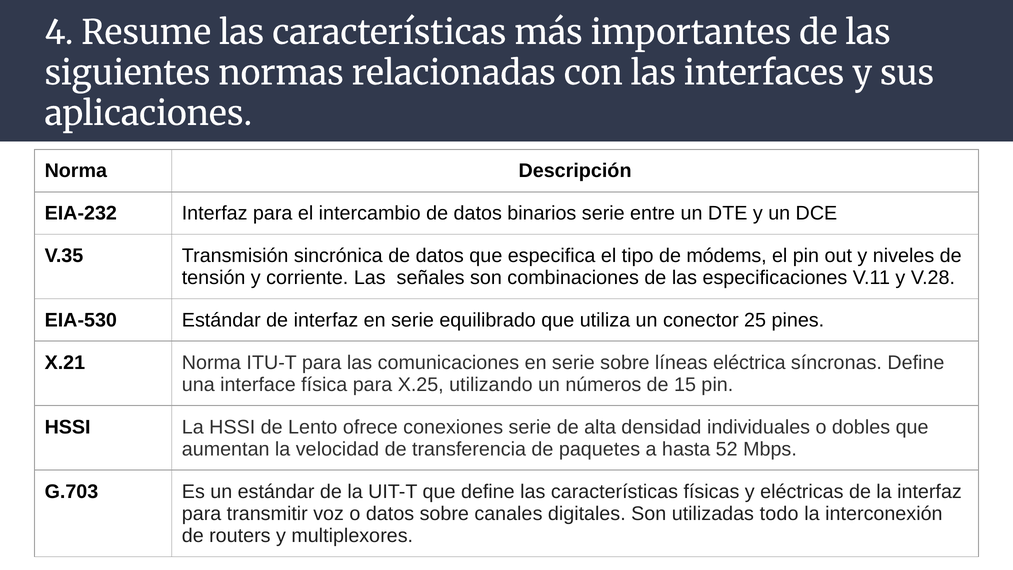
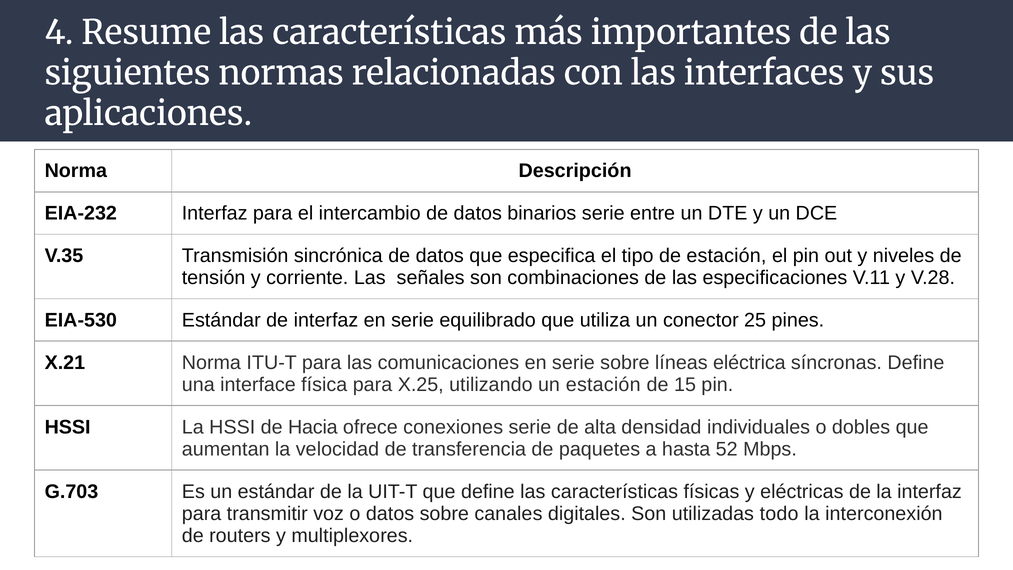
de módems: módems -> estación (726, 256)
un números: números -> estación (603, 385)
Lento: Lento -> Hacia (313, 427)
